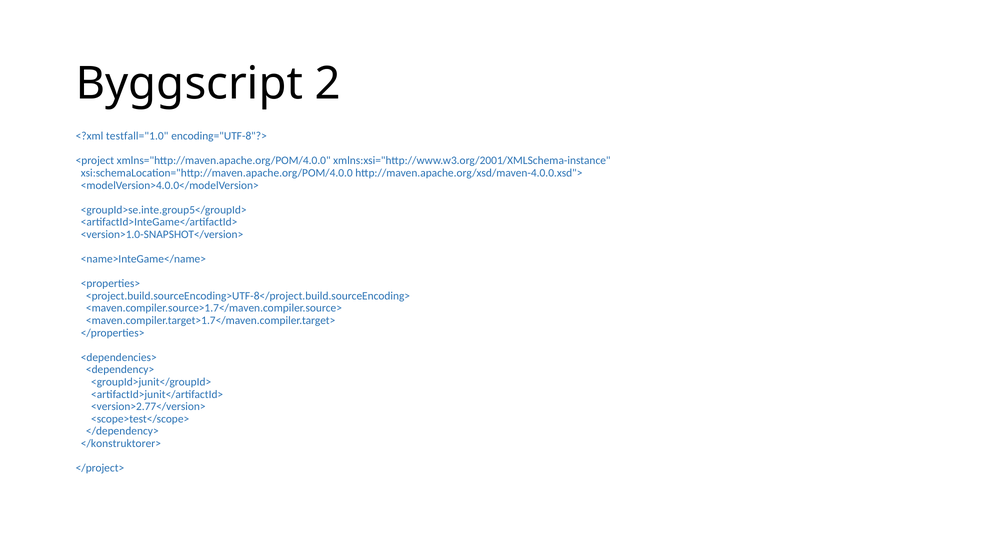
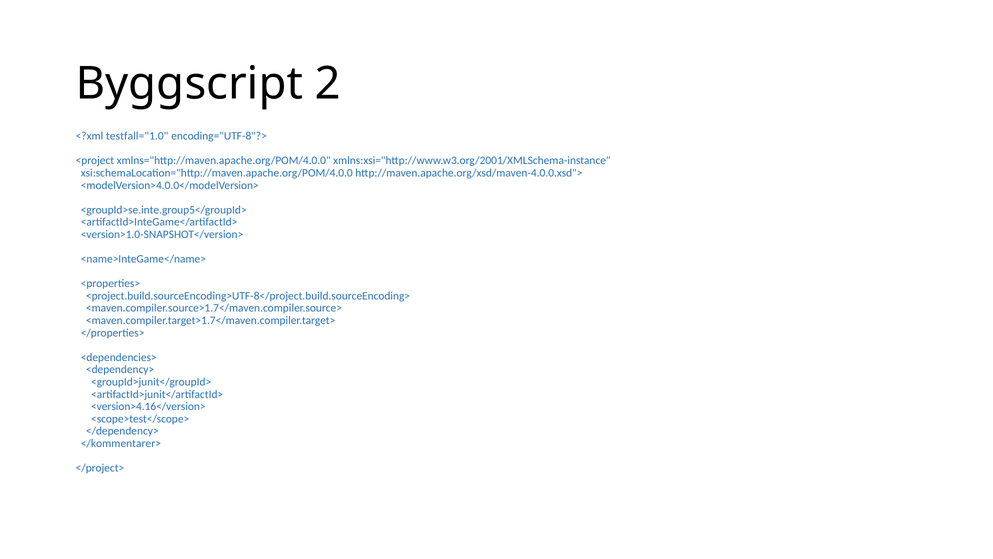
<version>2.77</version>: <version>2.77</version> -> <version>4.16</version> (148, 406)
</konstruktorer>: </konstruktorer> -> </kommentarer> (121, 443)
